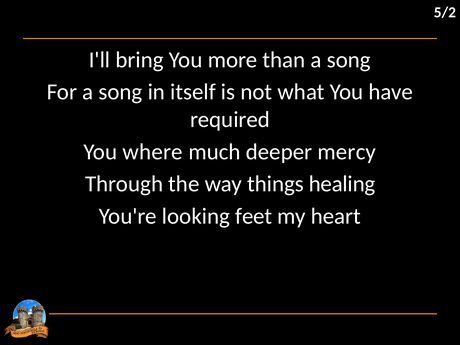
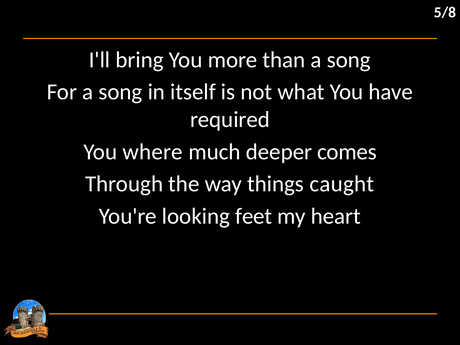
5/2: 5/2 -> 5/8 (445, 13)
mercy: mercy -> comes (347, 152)
healing: healing -> caught (342, 184)
